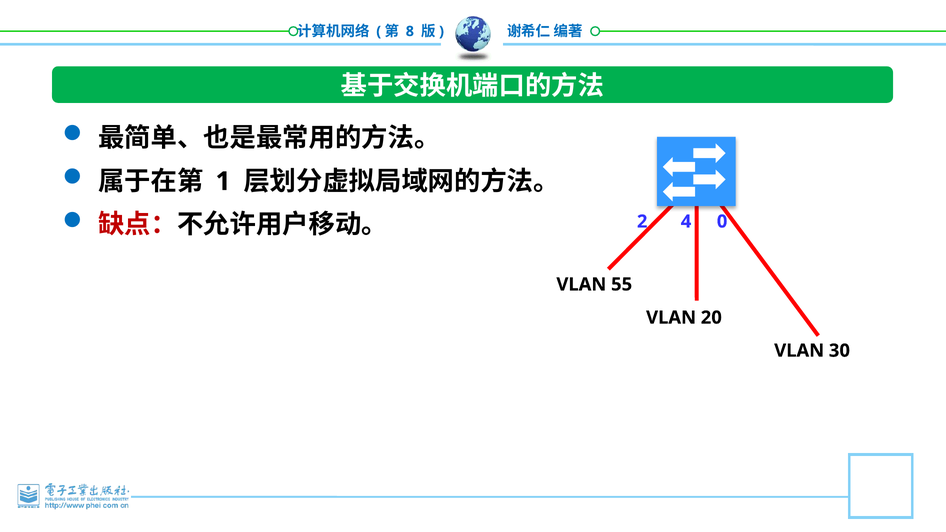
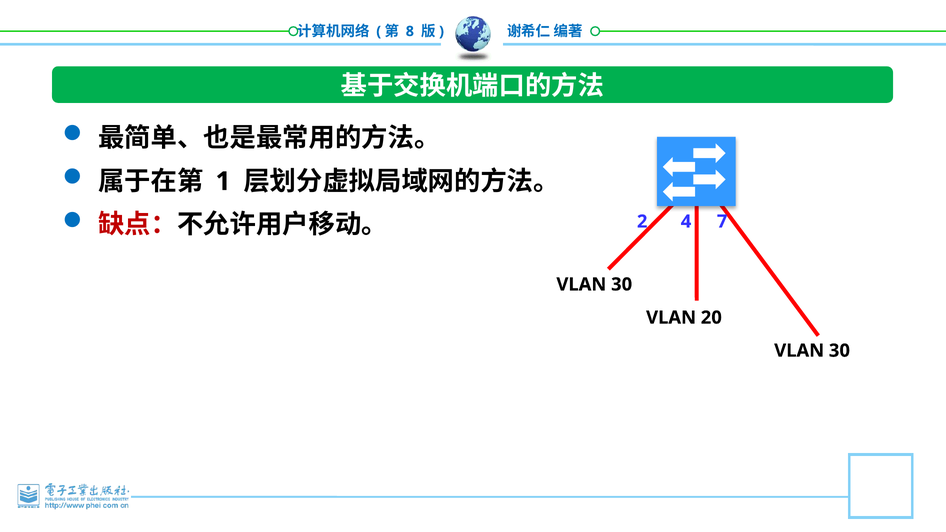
0: 0 -> 7 (722, 222)
55: 55 -> 30 (622, 285)
